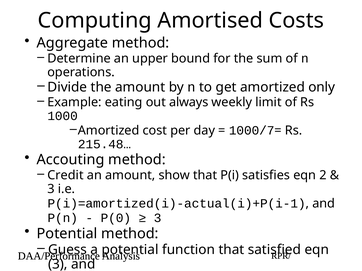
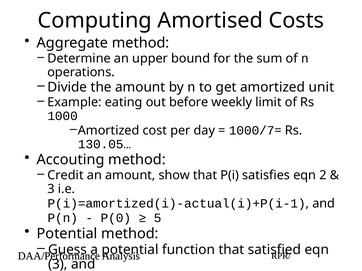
only: only -> unit (321, 87)
always: always -> before (189, 102)
215.48…: 215.48… -> 130.05… (104, 144)
3: 3 -> 5 (158, 218)
